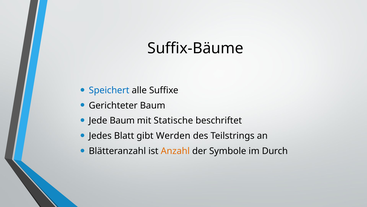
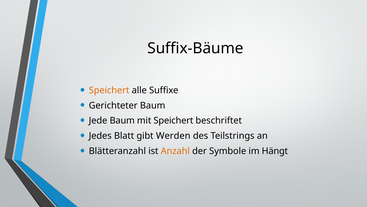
Speichert colour: blue -> orange (109, 90)
mit Statische: Statische -> Speichert (173, 120)
Durch: Durch -> Hängt (275, 151)
